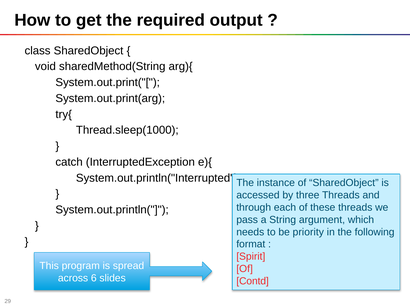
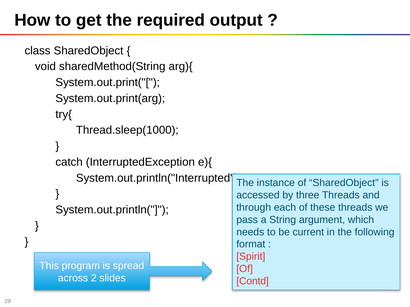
priority: priority -> current (308, 232)
6: 6 -> 2 (94, 278)
